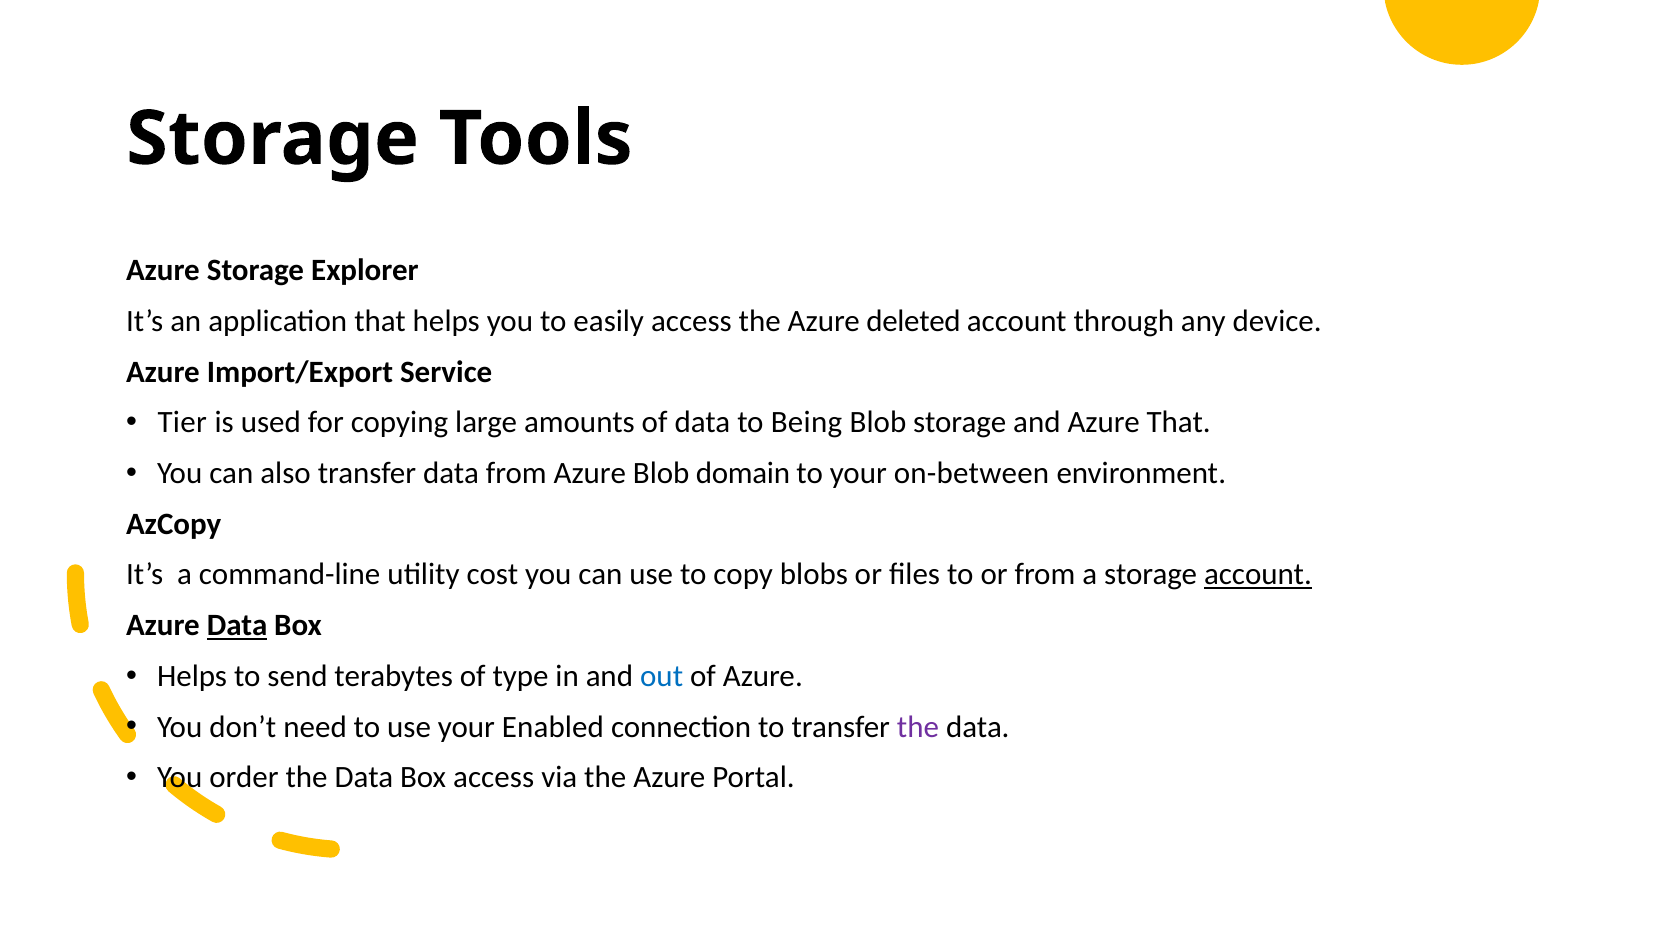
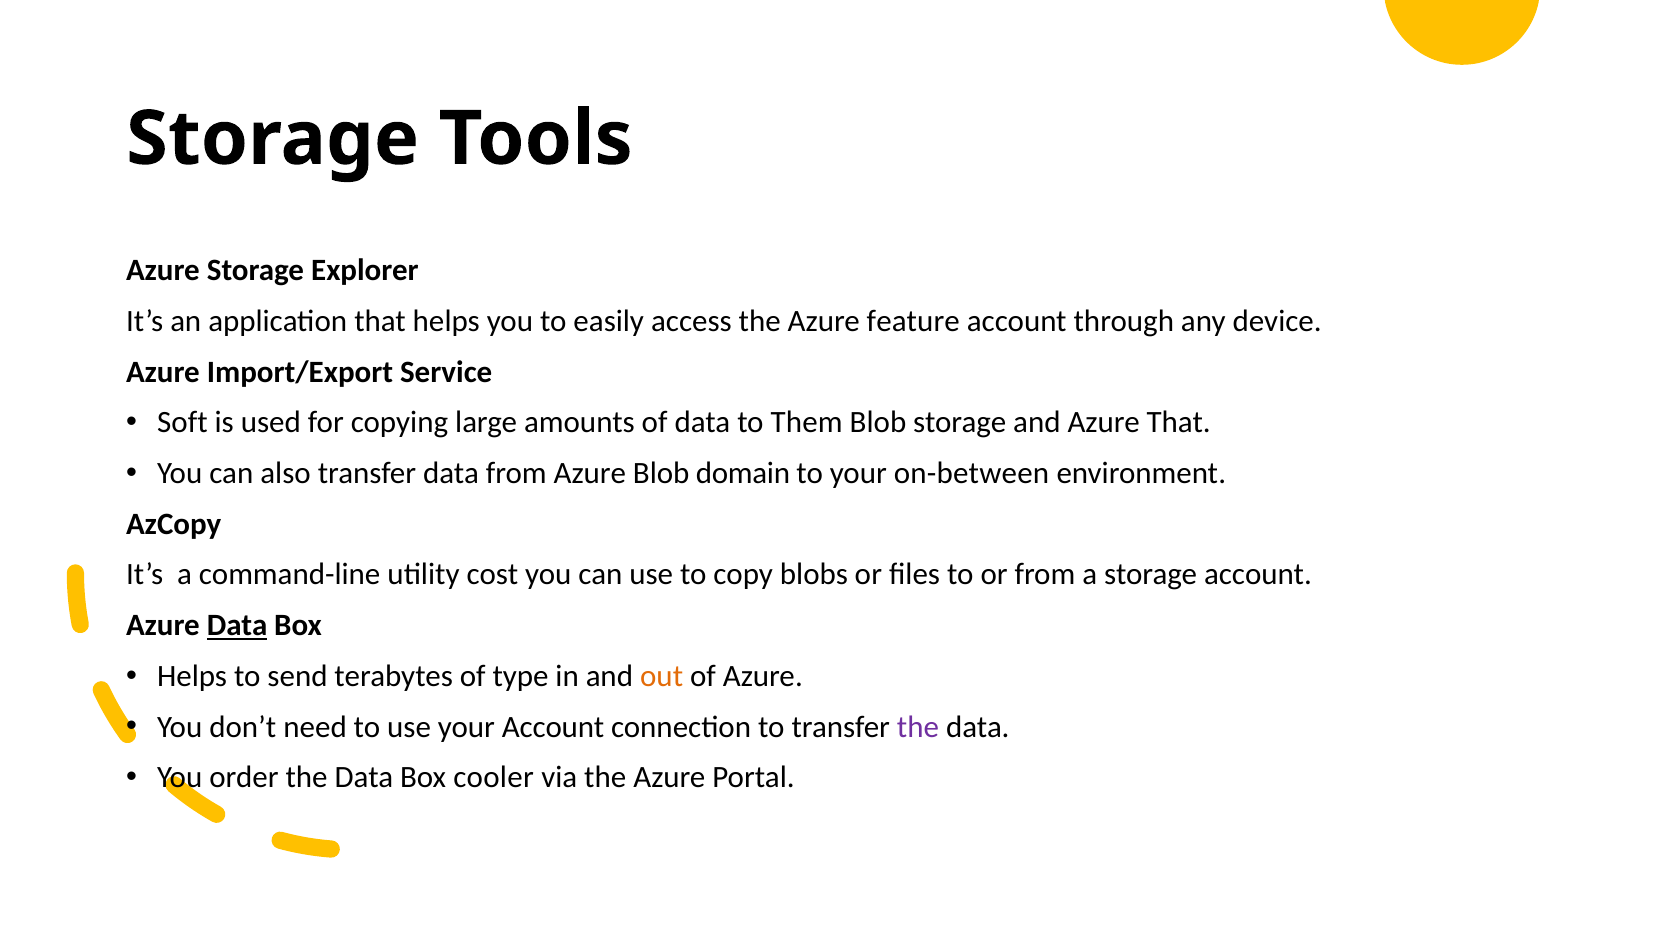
deleted: deleted -> feature (913, 321)
Tier: Tier -> Soft (182, 423)
Being: Being -> Them (807, 423)
account underline: present -> none (1258, 575)
out colour: blue -> orange (662, 676)
your Enabled: Enabled -> Account (553, 727)
Box access: access -> cooler (494, 778)
